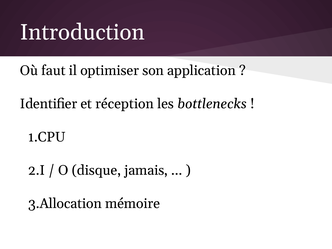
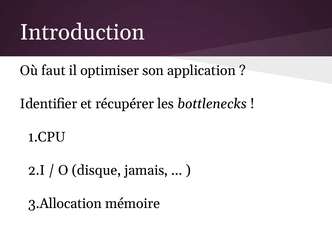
réception: réception -> récupérer (125, 104)
